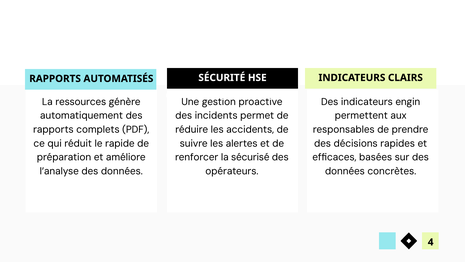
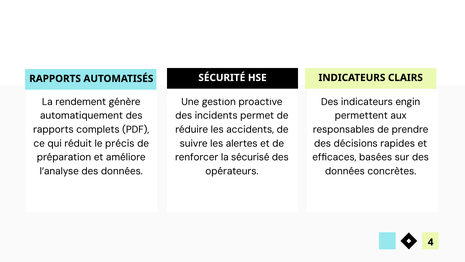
ressources: ressources -> rendement (81, 102)
rapide: rapide -> précis (120, 143)
